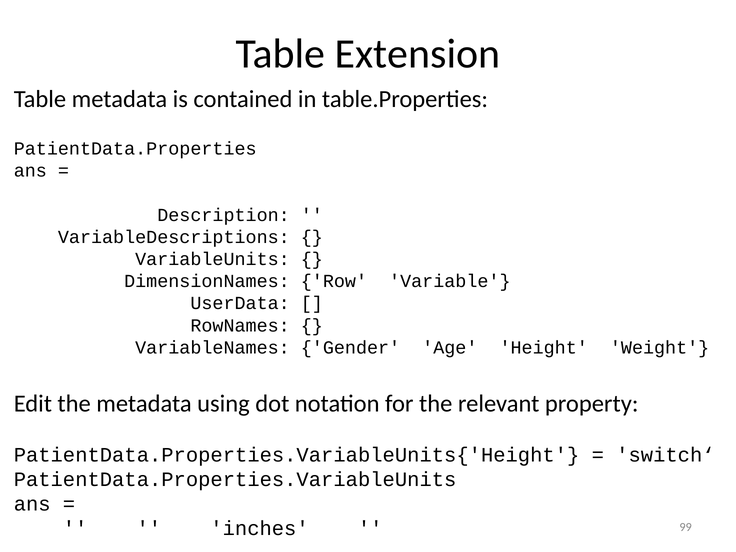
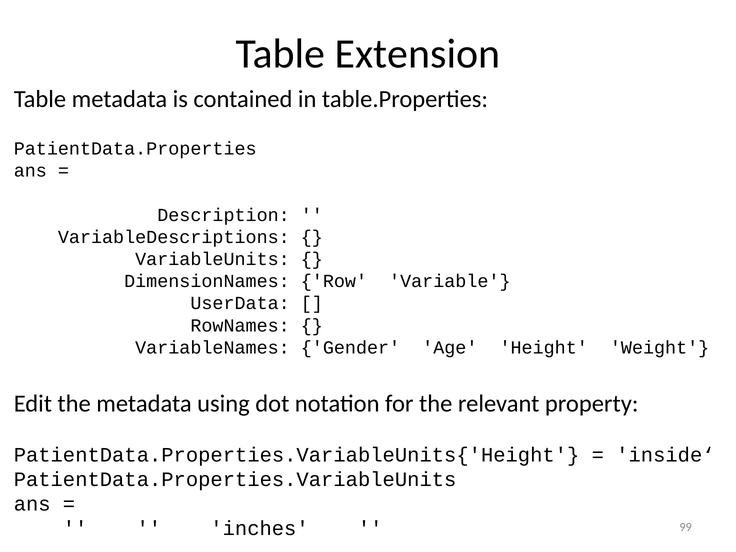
switch‘: switch‘ -> inside‘ (665, 455)
